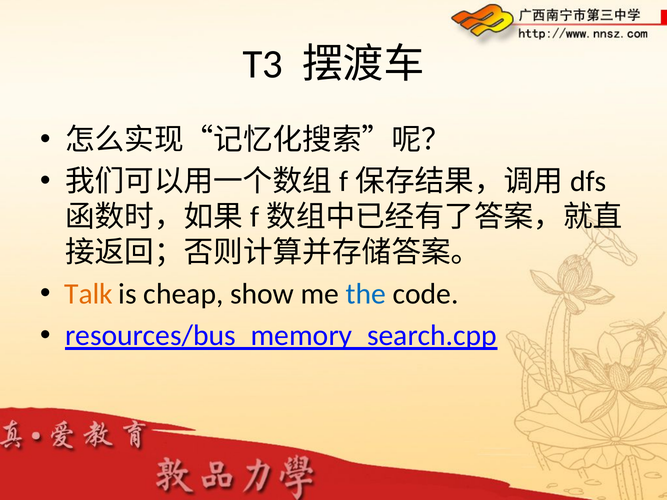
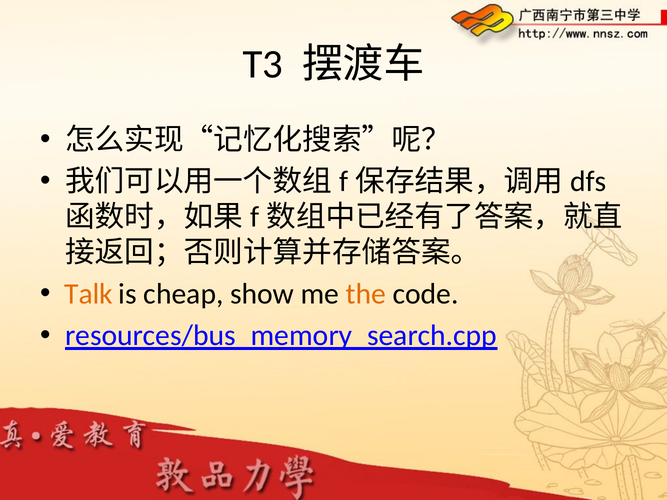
the colour: blue -> orange (366, 294)
